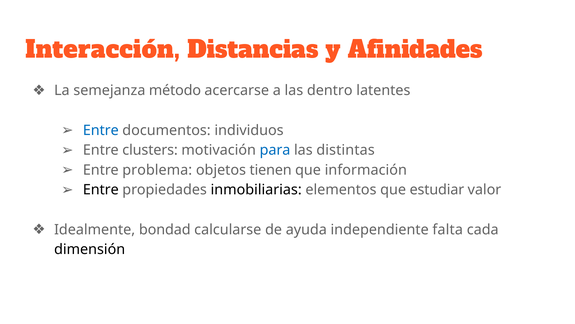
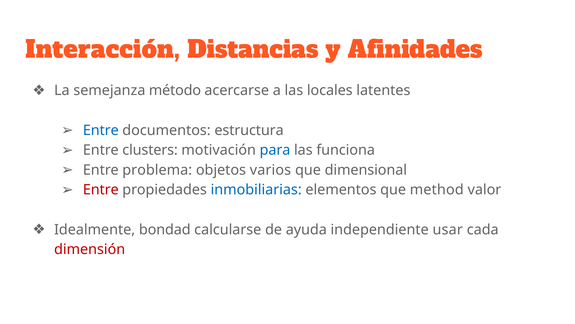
dentro: dentro -> locales (330, 90)
individuos: individuos -> estructura (249, 130)
distintas: distintas -> funciona (346, 150)
tienen: tienen -> varios (270, 170)
información: información -> dimensional (366, 170)
Entre colour: black -> red (101, 190)
inmobiliarias colour: black -> blue (256, 190)
estudiar: estudiar -> method (437, 190)
falta: falta -> usar (448, 229)
dimensión colour: black -> red (90, 249)
